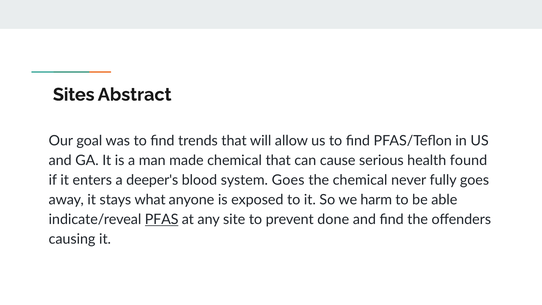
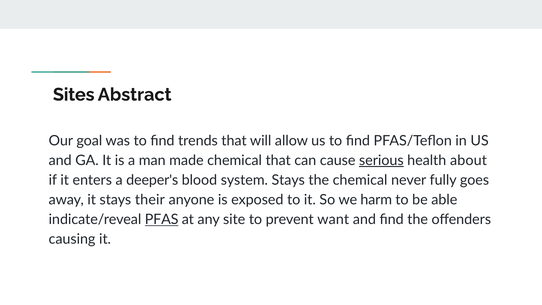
serious underline: none -> present (381, 160)
found: found -> about (468, 160)
system Goes: Goes -> Stays (288, 180)
what: what -> their (150, 200)
done: done -> want (333, 219)
